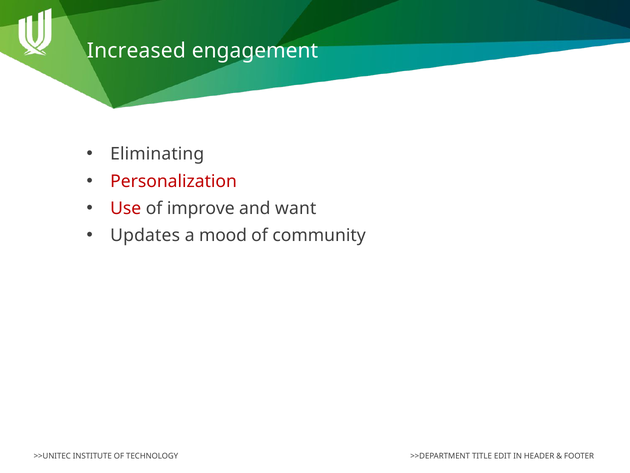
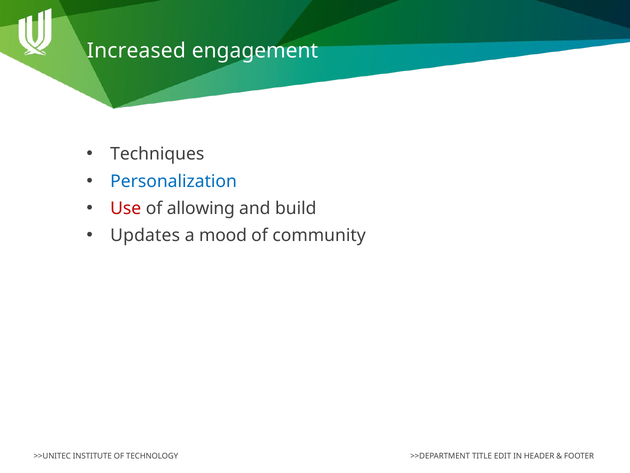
Eliminating: Eliminating -> Techniques (157, 154)
Personalization colour: red -> blue (174, 181)
improve: improve -> allowing (201, 208)
want: want -> build (296, 208)
